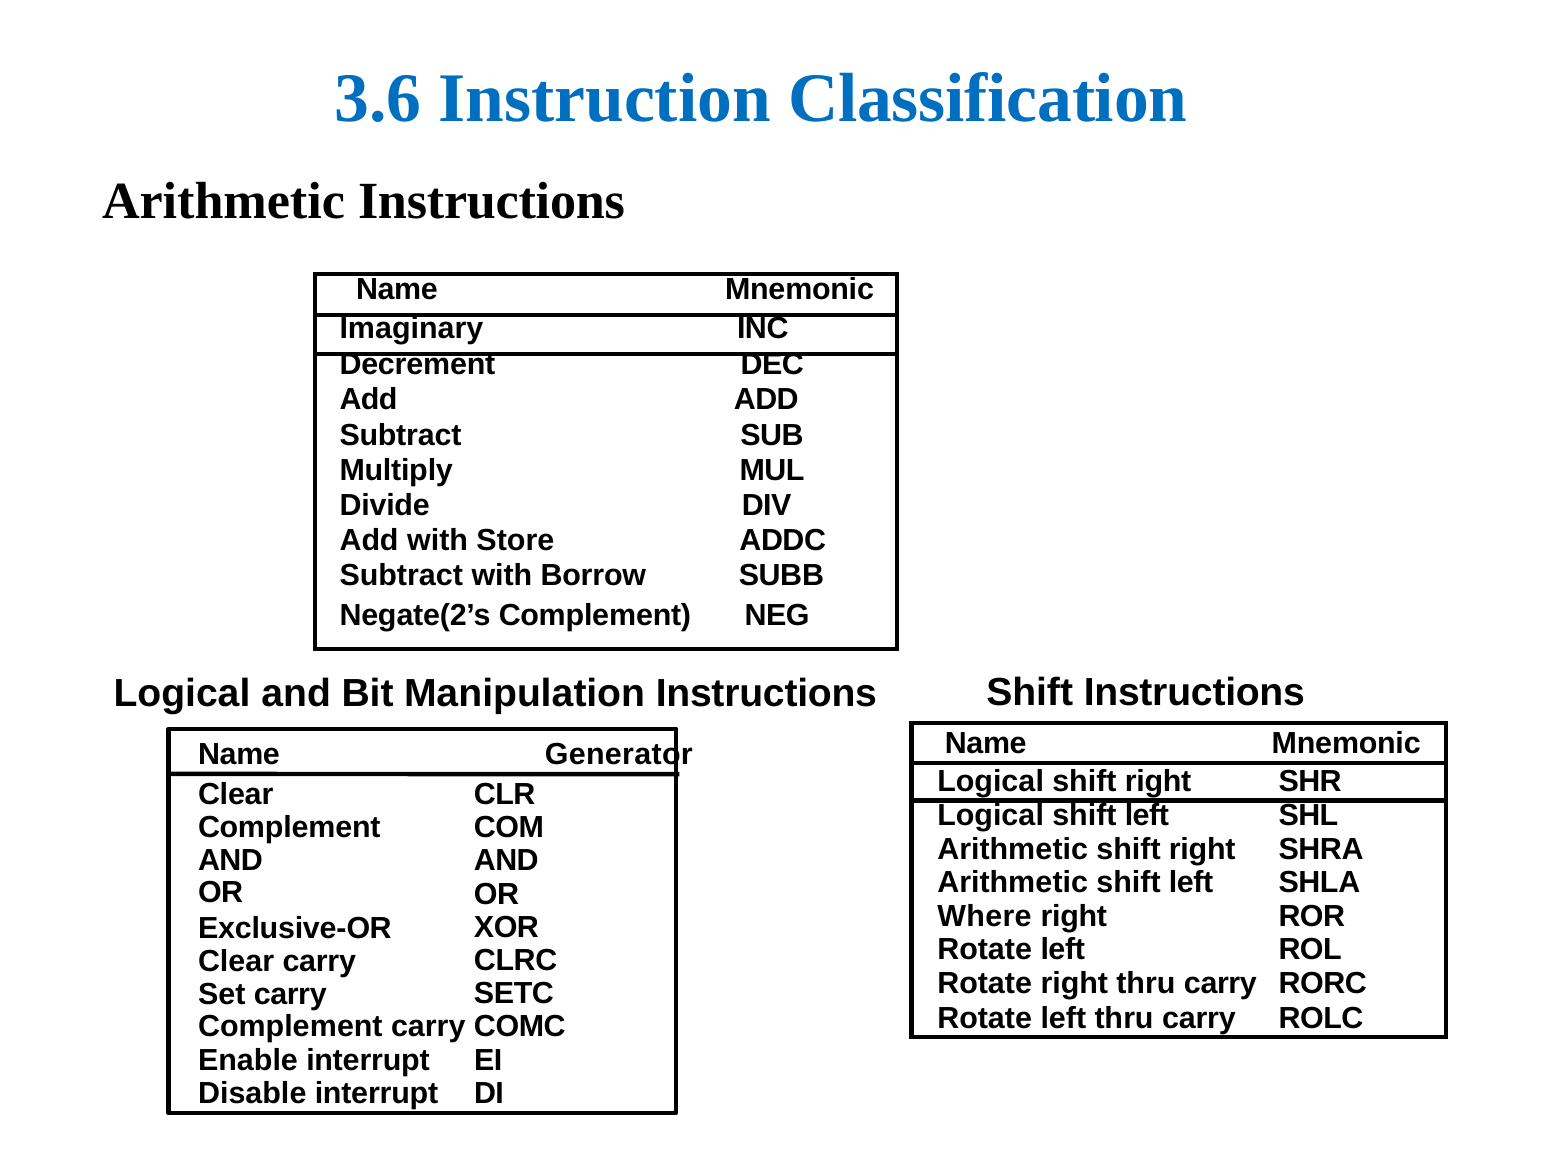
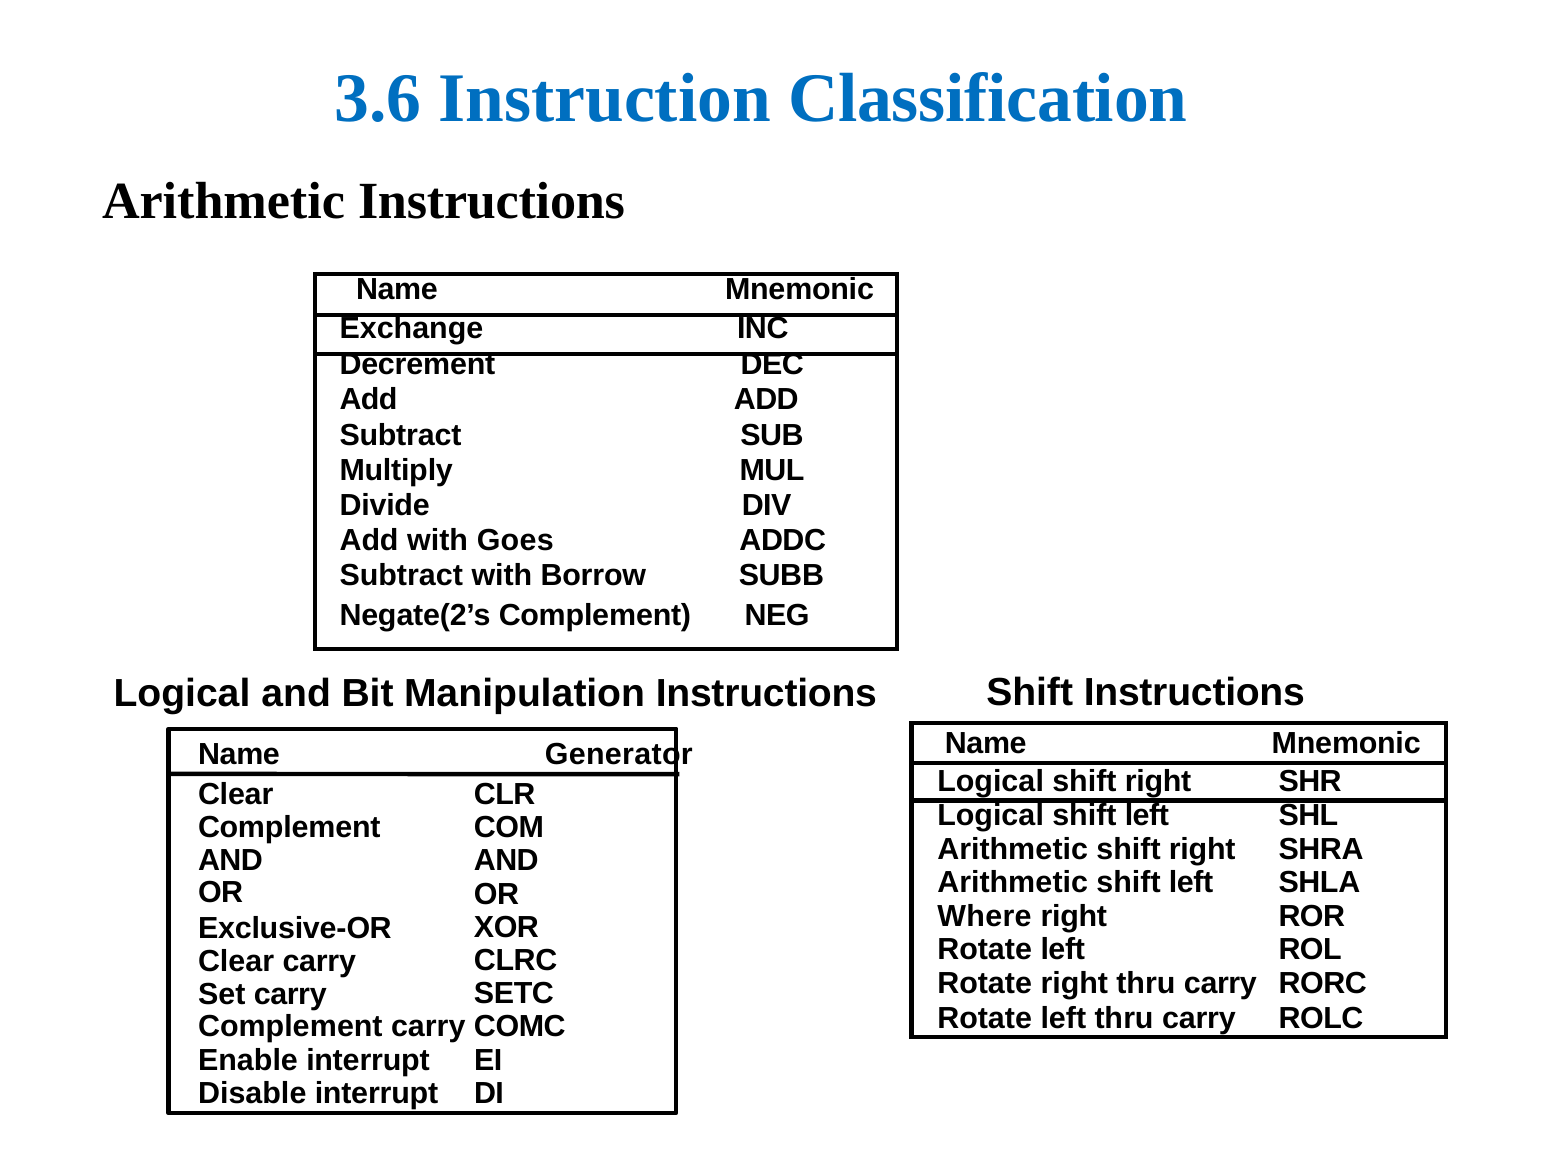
Imaginary: Imaginary -> Exchange (411, 329)
Store: Store -> Goes (515, 541)
